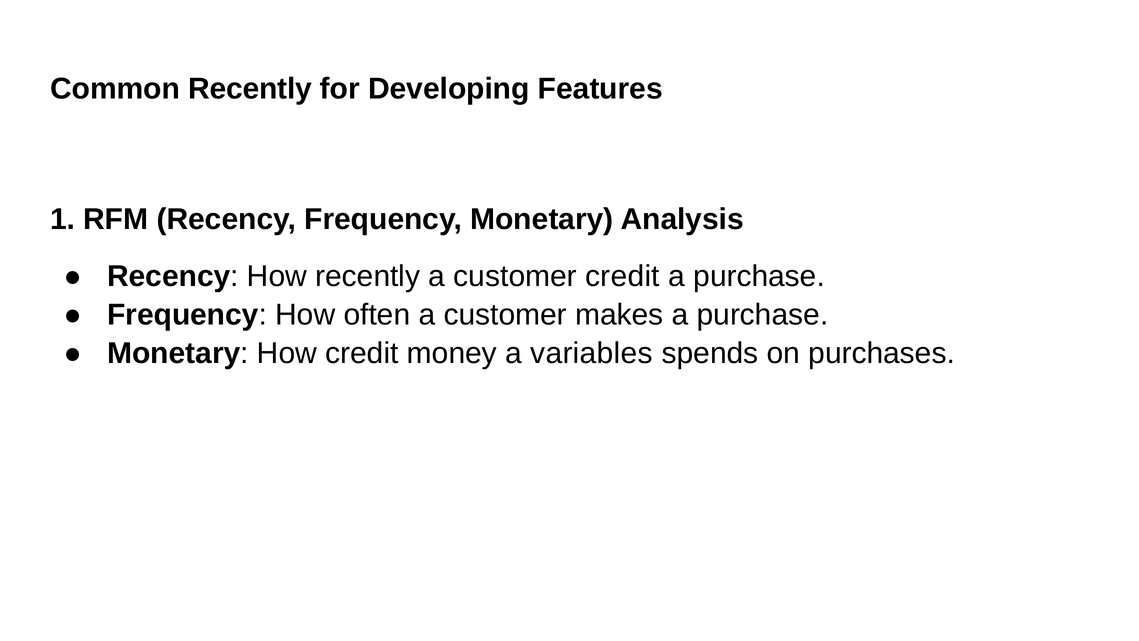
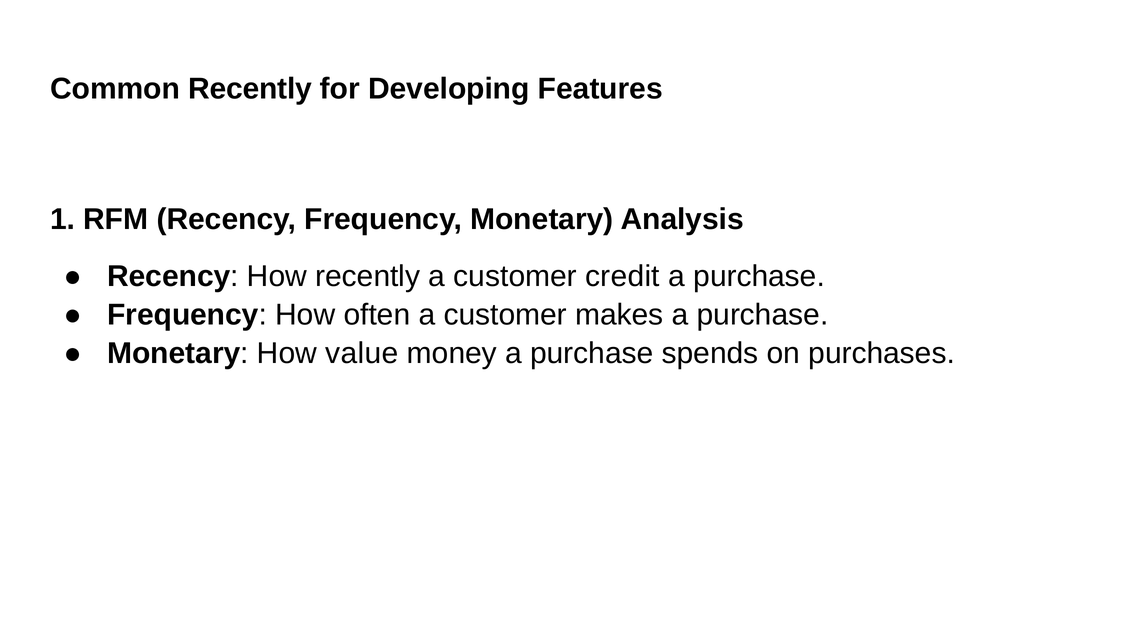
How credit: credit -> value (362, 353)
money a variables: variables -> purchase (592, 353)
